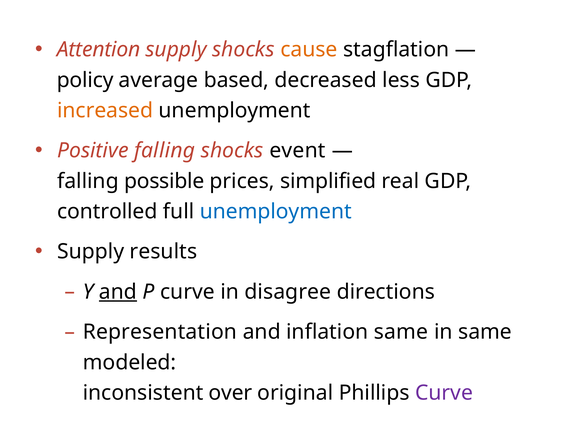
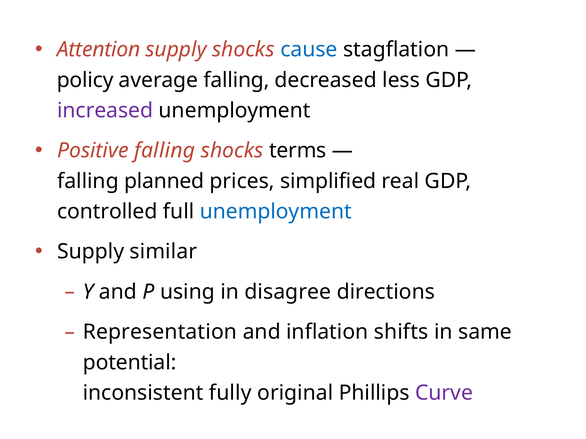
cause colour: orange -> blue (309, 50)
average based: based -> falling (236, 80)
increased colour: orange -> purple (105, 111)
event: event -> terms (298, 151)
possible: possible -> planned (164, 181)
results: results -> similar (163, 252)
and underline: present -> none (118, 292)
P curve: curve -> using (187, 292)
inflation same: same -> shifts (401, 332)
modeled: modeled -> potential (130, 363)
over: over -> fully (230, 393)
